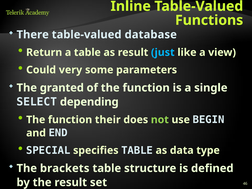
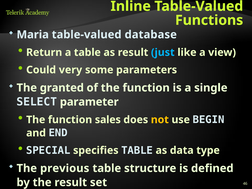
There: There -> Maria (33, 35)
depending: depending -> parameter (89, 102)
their: their -> sales (108, 120)
not colour: light green -> yellow (160, 120)
brackets: brackets -> previous (65, 168)
